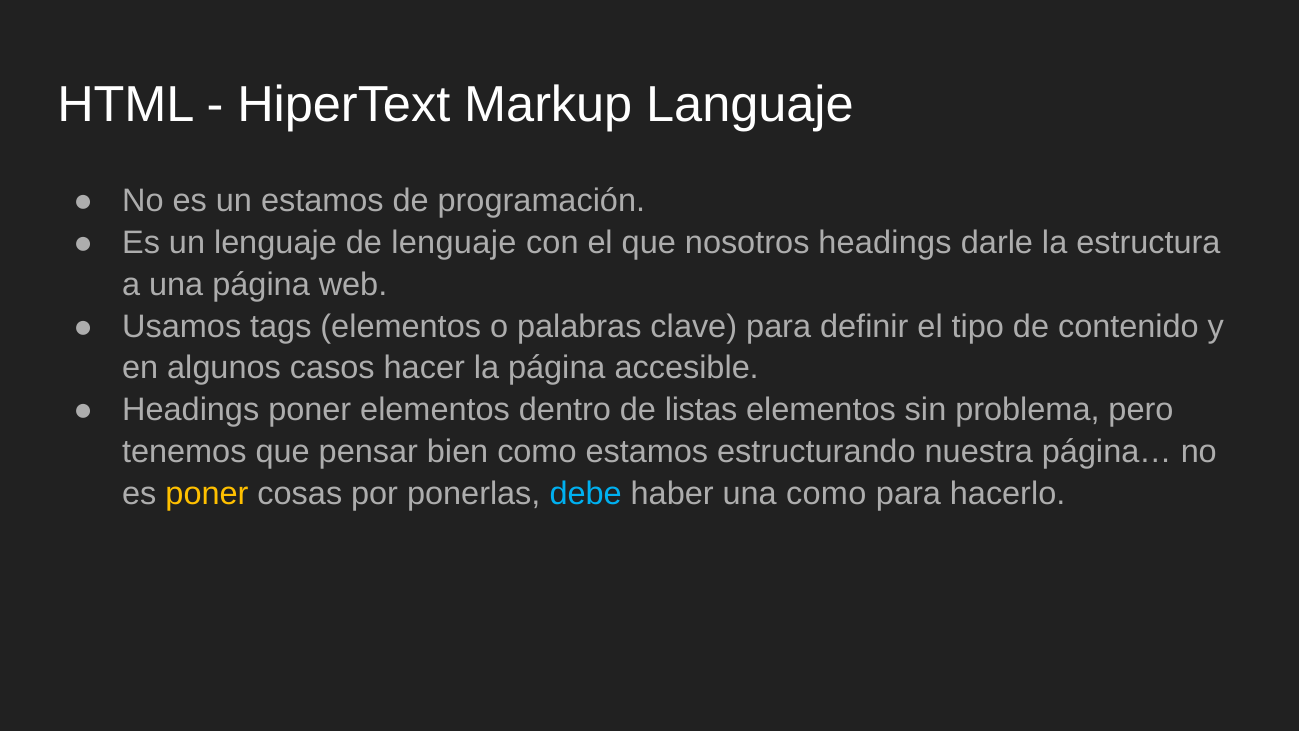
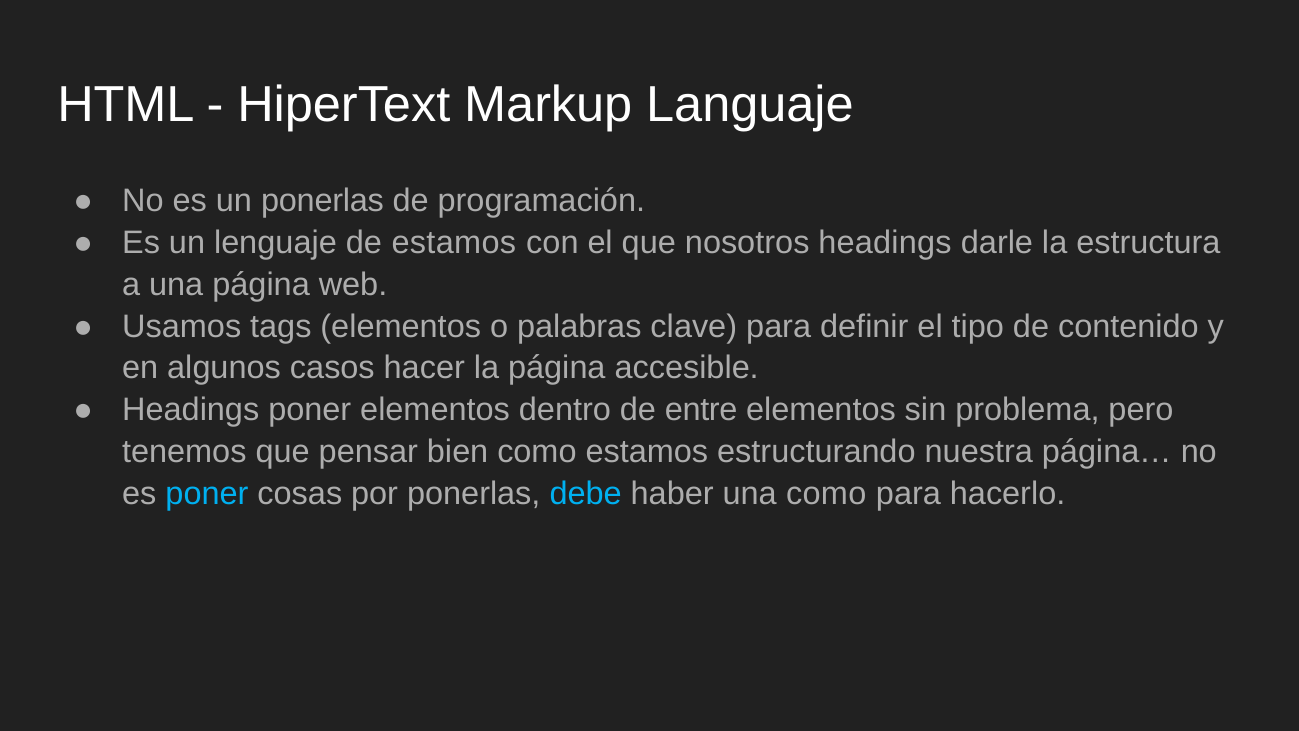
un estamos: estamos -> ponerlas (322, 201)
de lenguaje: lenguaje -> estamos (454, 243)
listas: listas -> entre (701, 410)
poner colour: yellow -> light blue (207, 493)
